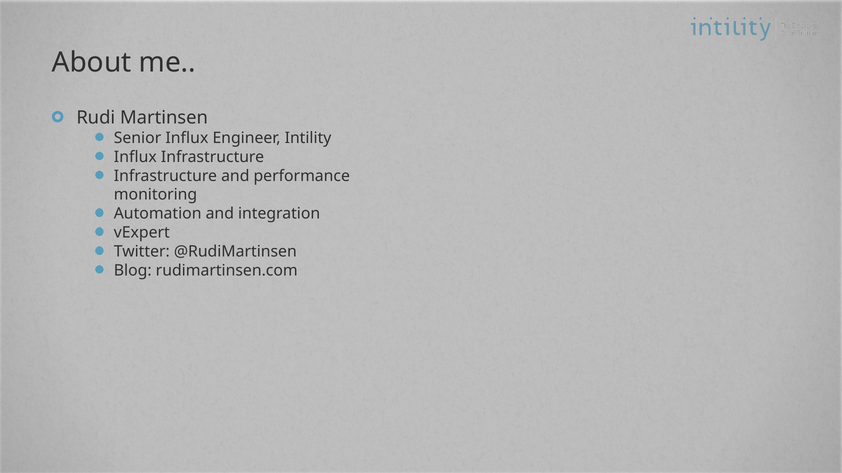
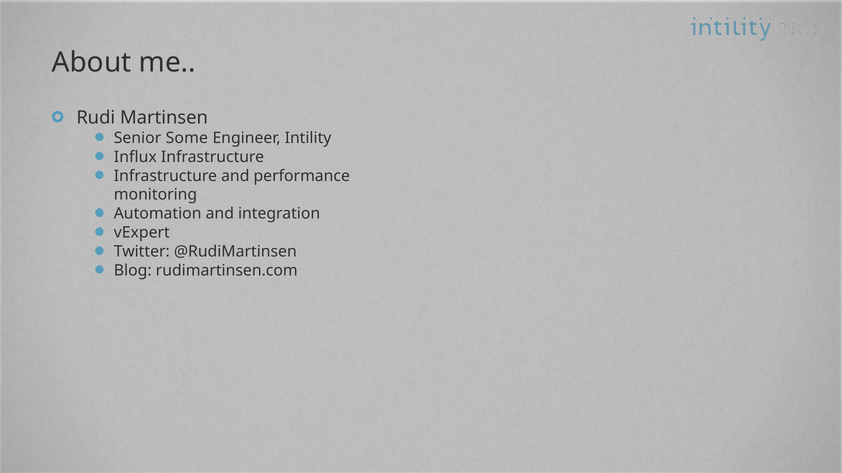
Senior Influx: Influx -> Some (187, 138)
